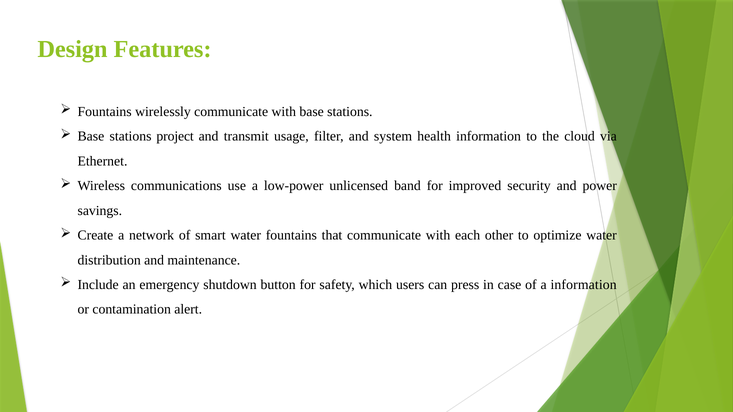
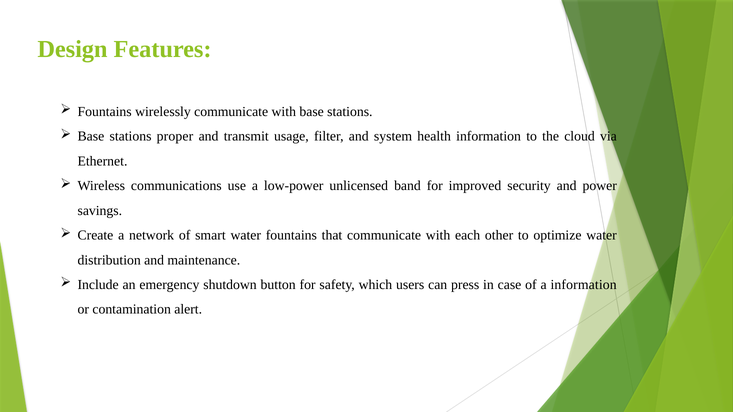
project: project -> proper (175, 136)
